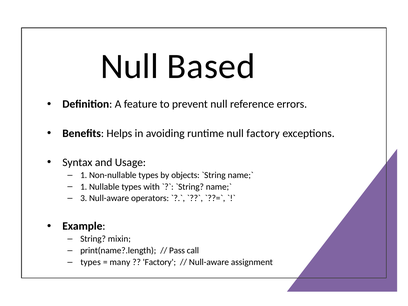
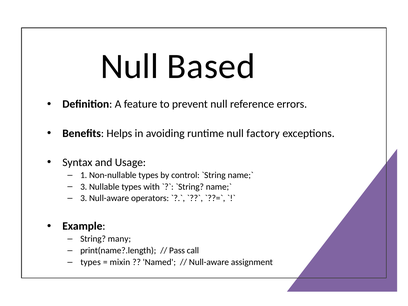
objects: objects -> control (185, 175)
1: 1 -> 3 (84, 187)
mixin: mixin -> many (119, 239)
many: many -> mixin (120, 262)
Factory: Factory -> Named (159, 262)
